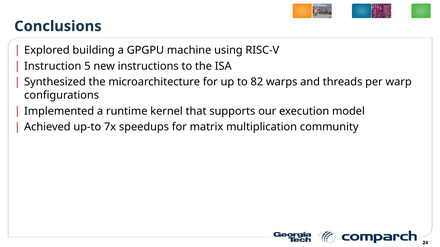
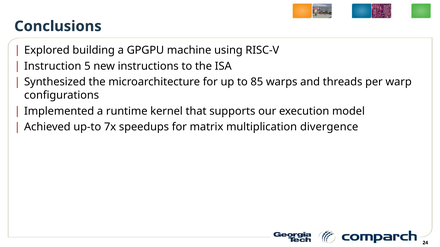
82: 82 -> 85 (257, 82)
community: community -> divergence (329, 127)
